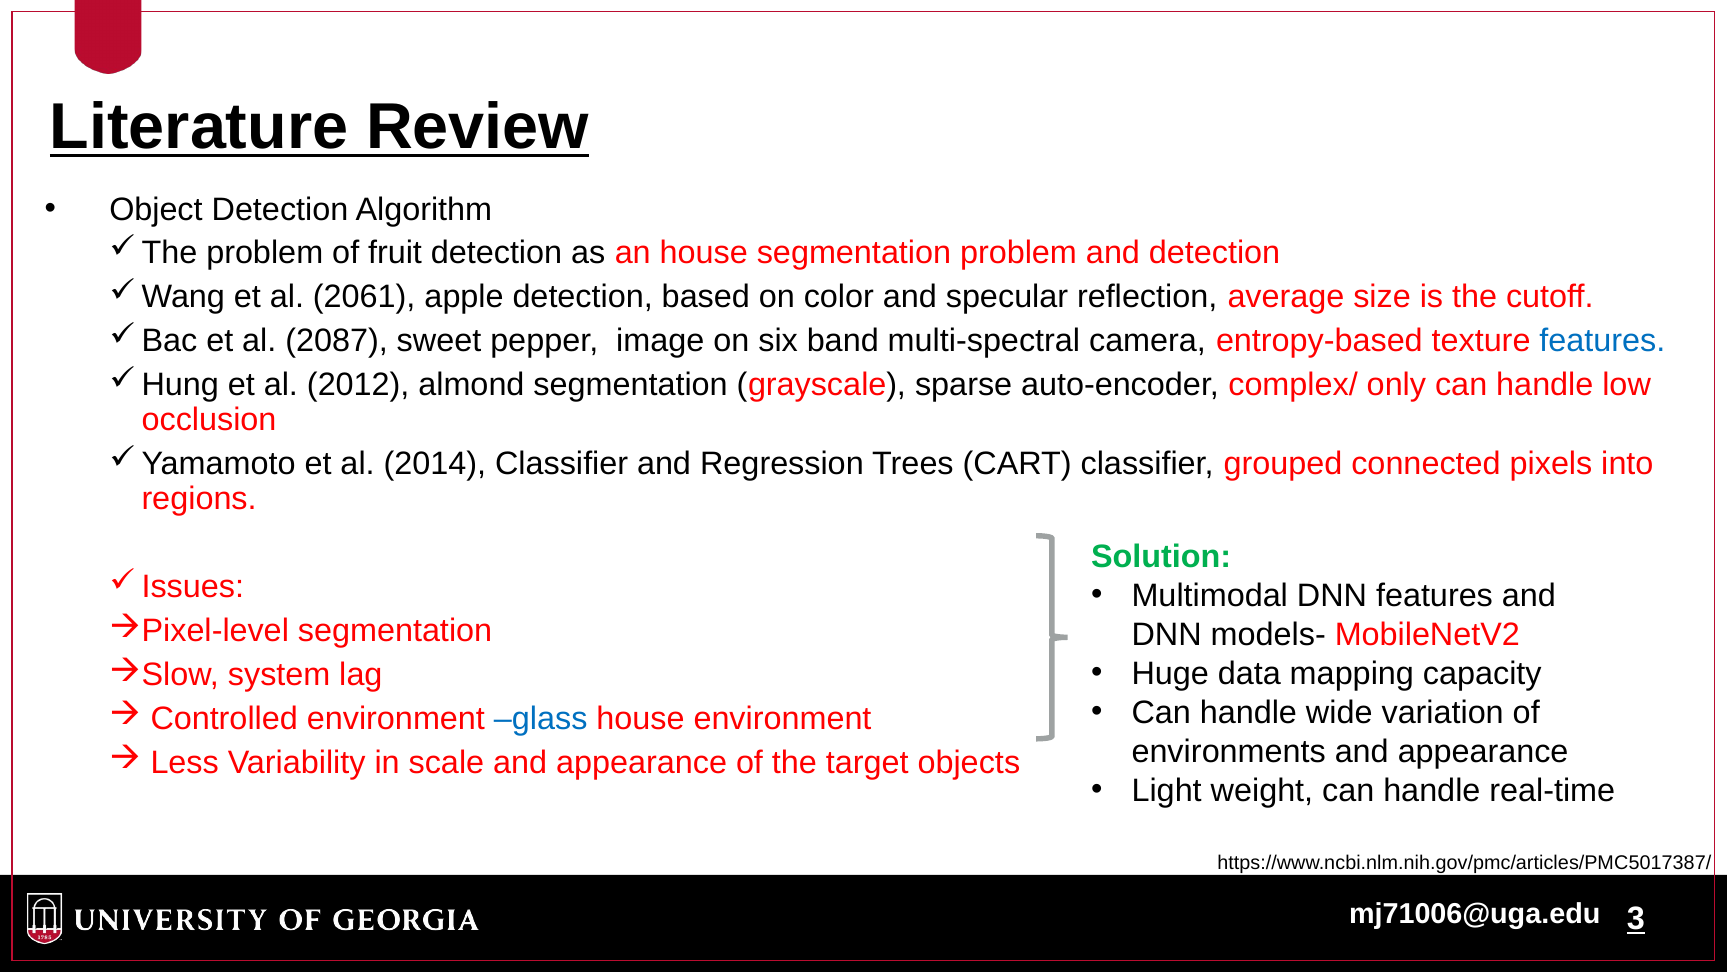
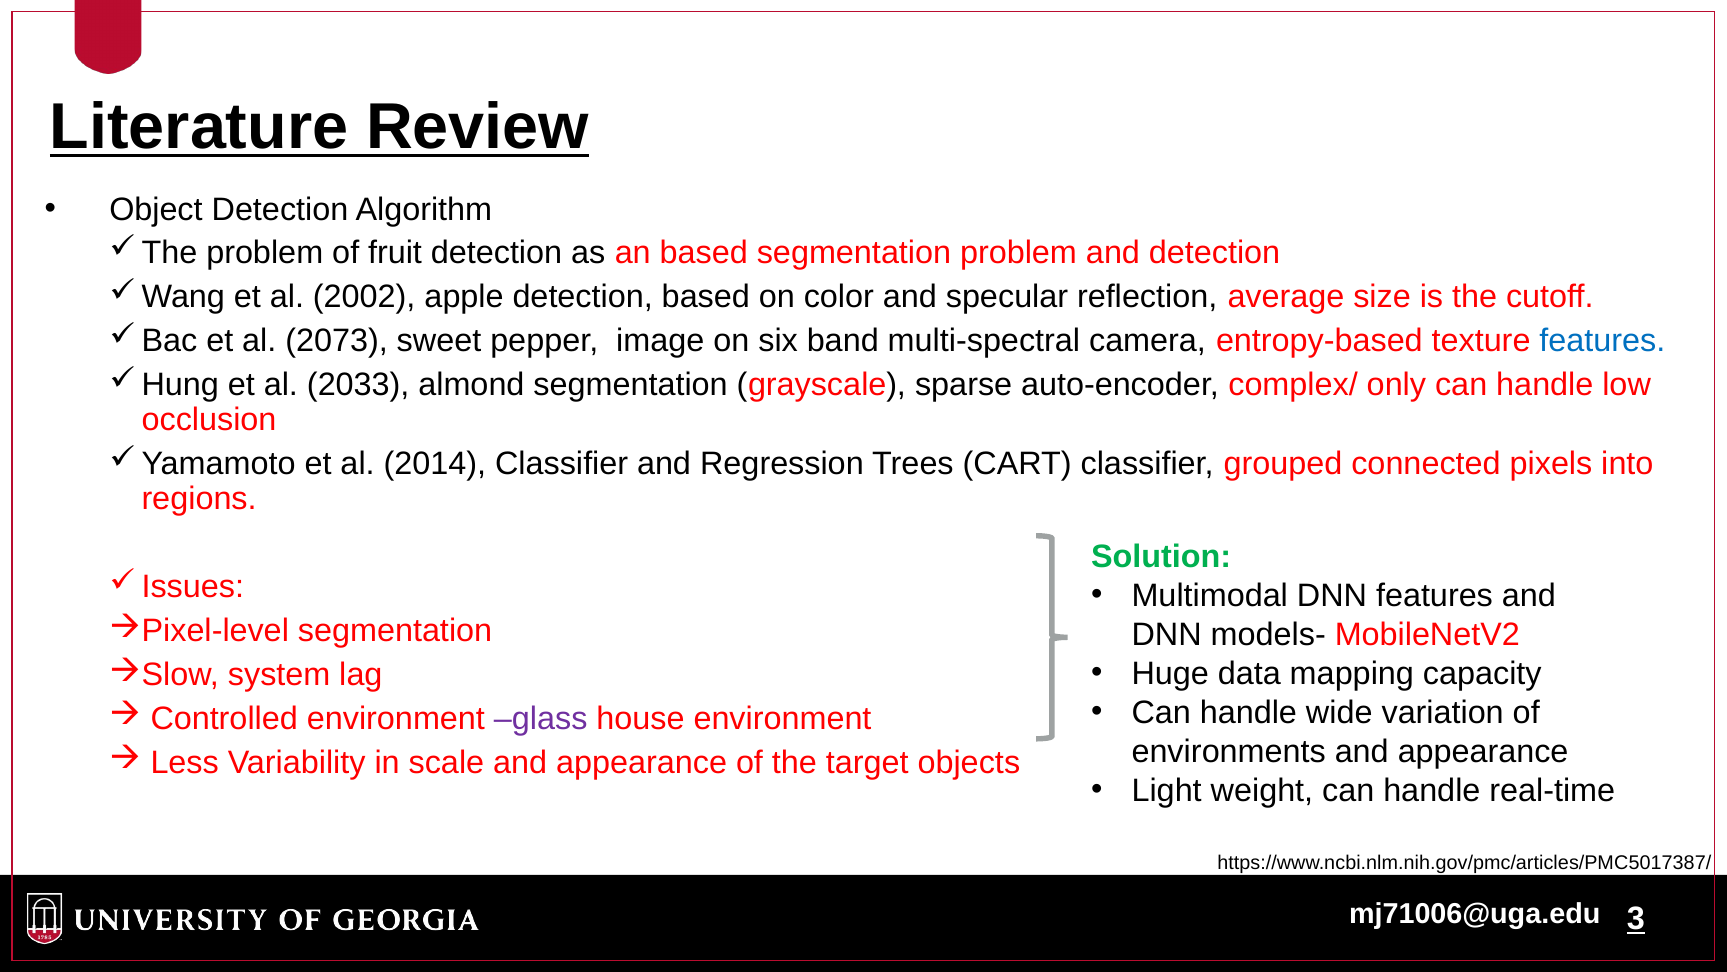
an house: house -> based (704, 253)
2061: 2061 -> 2002 (364, 297)
2087: 2087 -> 2073 (337, 341)
2012: 2012 -> 2033 (358, 385)
glass colour: blue -> purple (541, 719)
